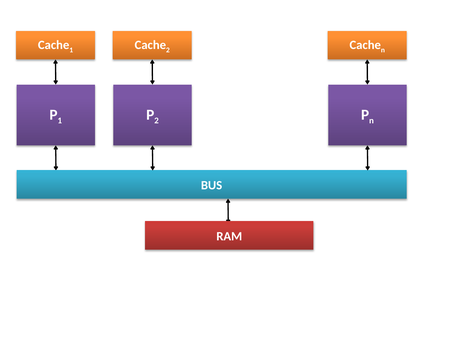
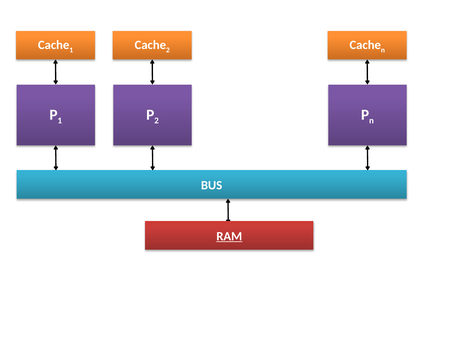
RAM underline: none -> present (229, 236)
